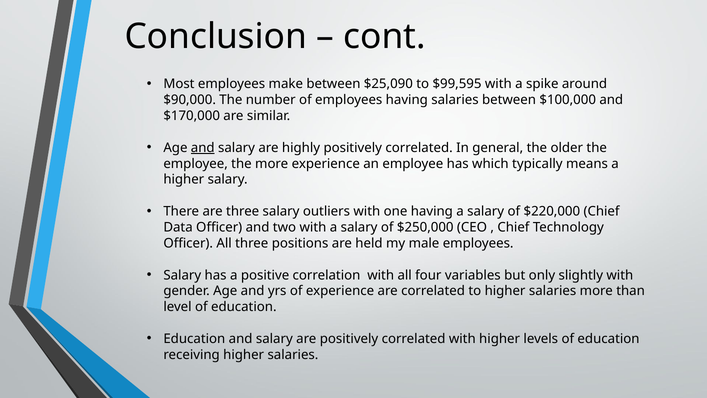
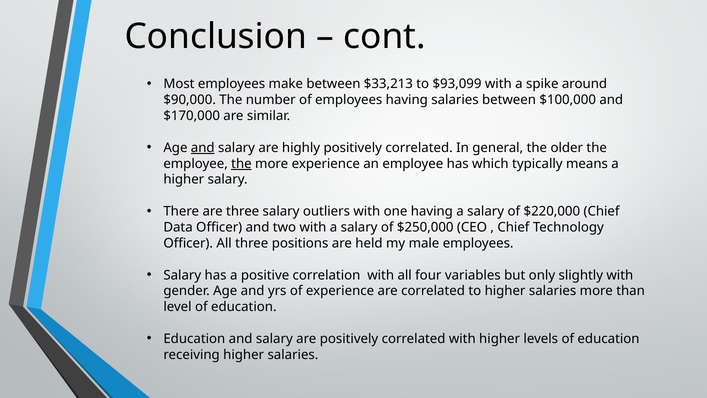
$25,090: $25,090 -> $33,213 (388, 84)
$99,595: $99,595 -> $93,099 (457, 84)
the underline: none -> present (241, 164)
